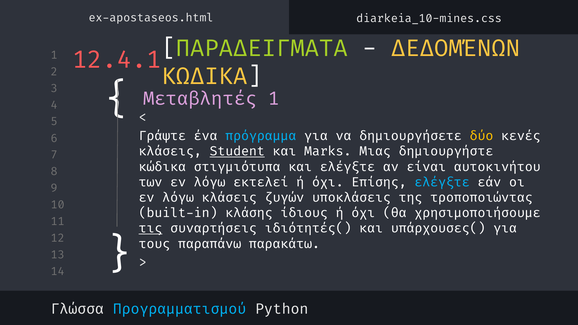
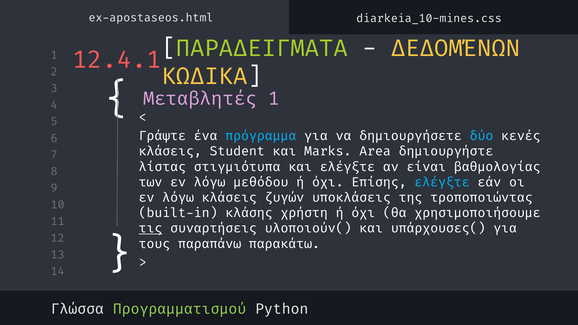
δύο colour: yellow -> light blue (481, 136)
Student underline: present -> none (237, 151)
Μιας: Μιας -> Area (375, 151)
κώδικα: κώδικα -> λίστας (162, 167)
αυτοκινήτου: αυτοκινήτου -> βαθμολογίας (497, 167)
εκτελεί: εκτελεί -> μεθόδου (261, 182)
ίδιους: ίδιους -> χρήστη (304, 213)
ιδιότητές(: ιδιότητές( -> υλοποιούν( (308, 228)
Προγραμματισμού colour: light blue -> light green (180, 309)
